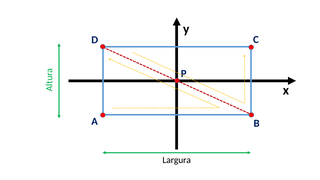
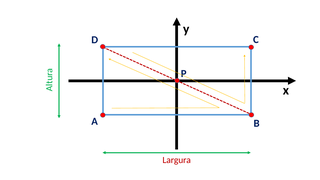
Largura colour: black -> red (177, 160)
